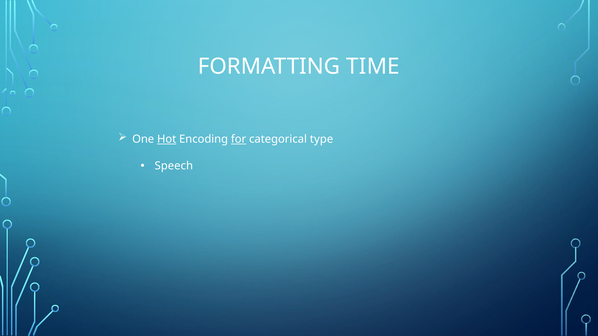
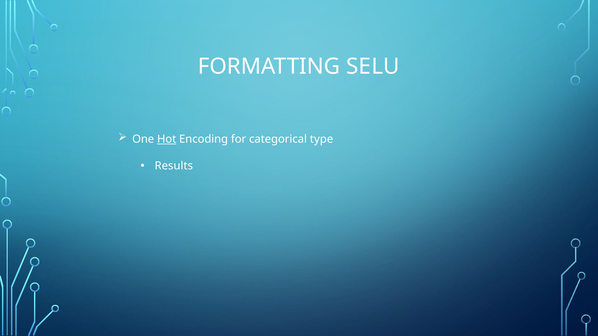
TIME: TIME -> SELU (373, 66)
for underline: present -> none (239, 139)
Speech: Speech -> Results (174, 166)
